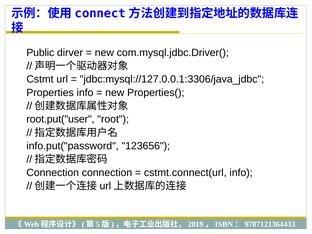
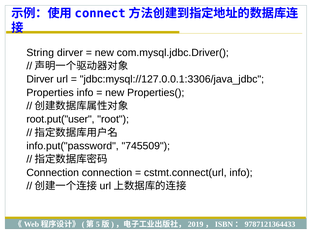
Public: Public -> String (40, 53)
Cstmt: Cstmt -> Dirver (40, 79)
123656: 123656 -> 745509 (146, 146)
